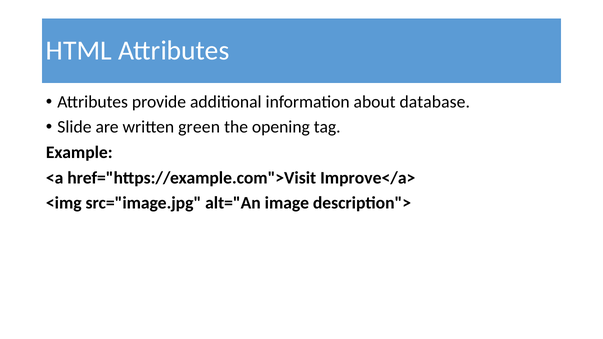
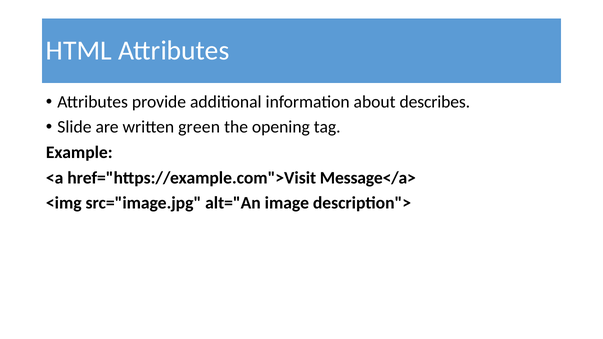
database: database -> describes (435, 102)
Improve</a>: Improve</a> -> Message</a> (368, 178)
